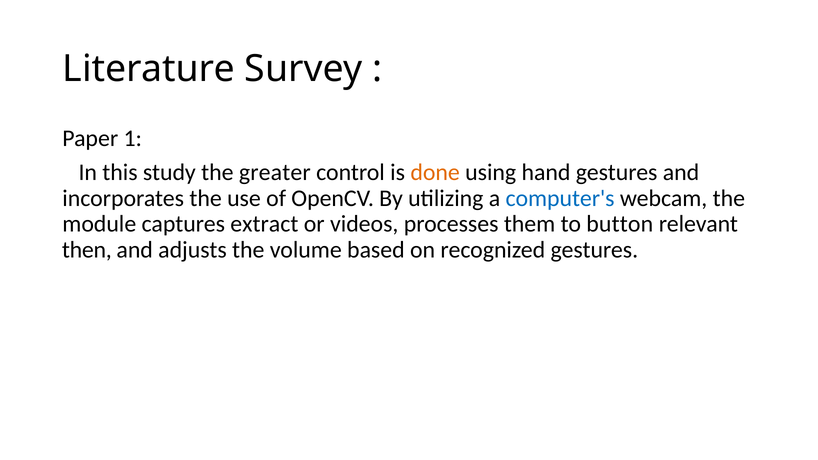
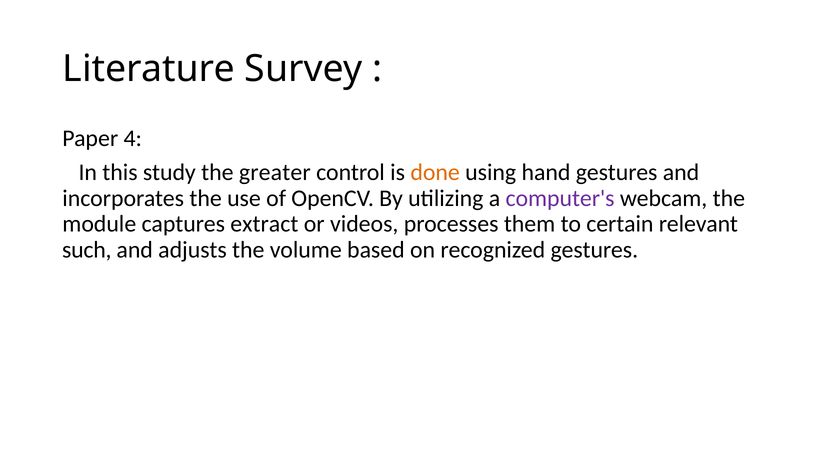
1: 1 -> 4 (133, 138)
computer's colour: blue -> purple (560, 198)
button: button -> certain (620, 224)
then: then -> such (87, 250)
